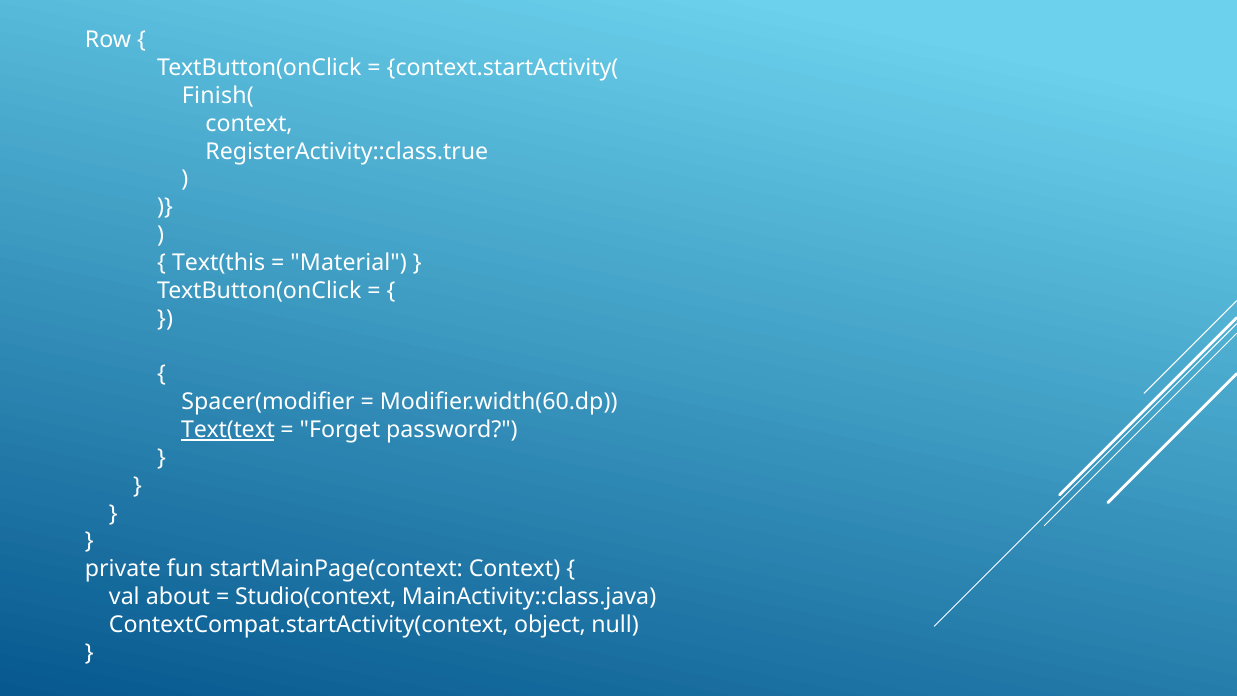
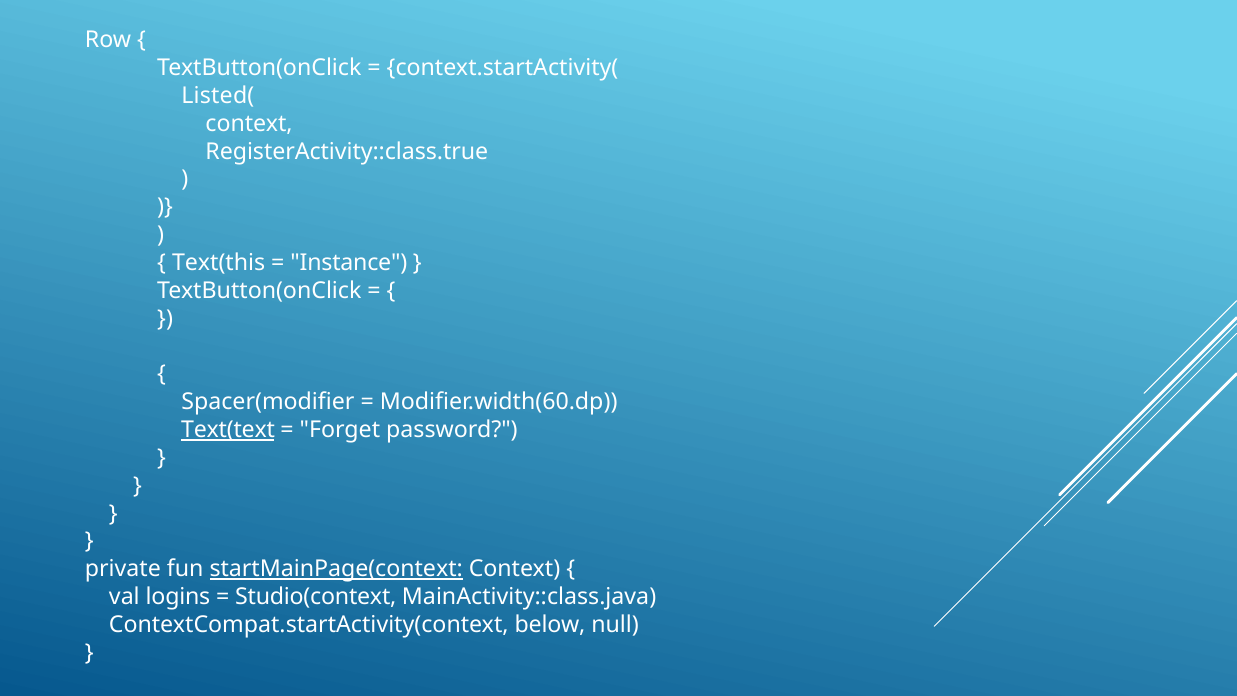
Finish(: Finish( -> Listed( (218, 96)
Material: Material -> Instance (349, 263)
startMainPage(context underline: none -> present (336, 569)
about: about -> logins (178, 597)
object: object -> below (550, 625)
